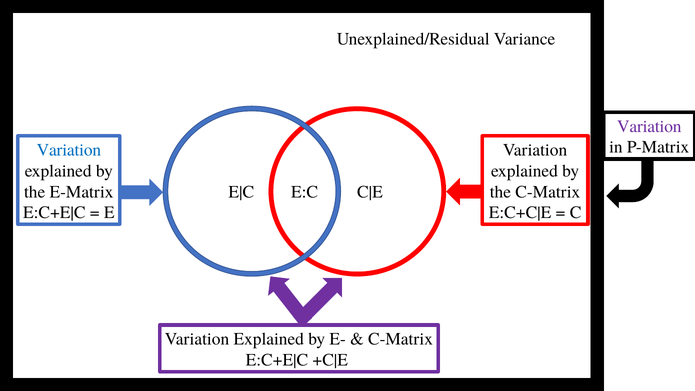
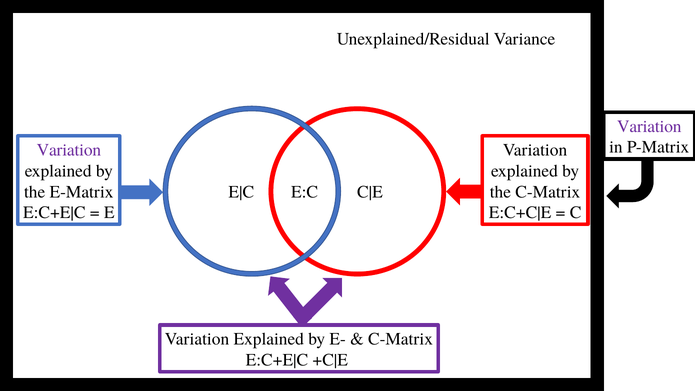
Variation colour: blue -> purple (69, 150)
